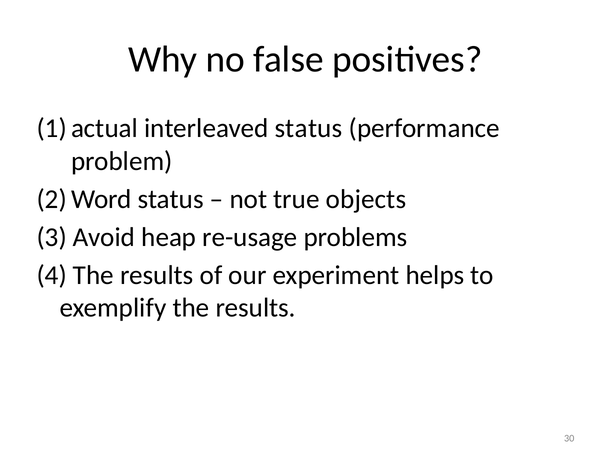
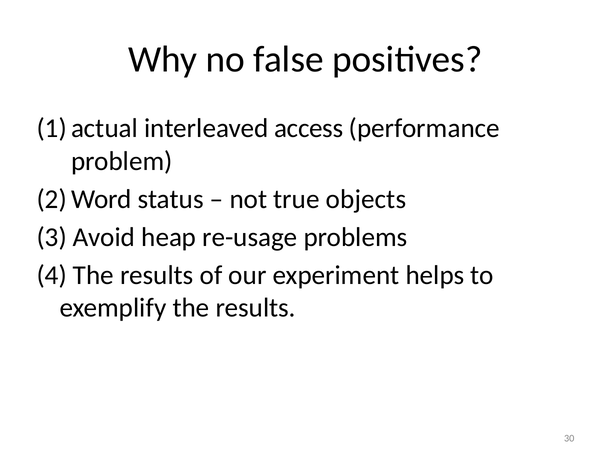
interleaved status: status -> access (309, 128)
